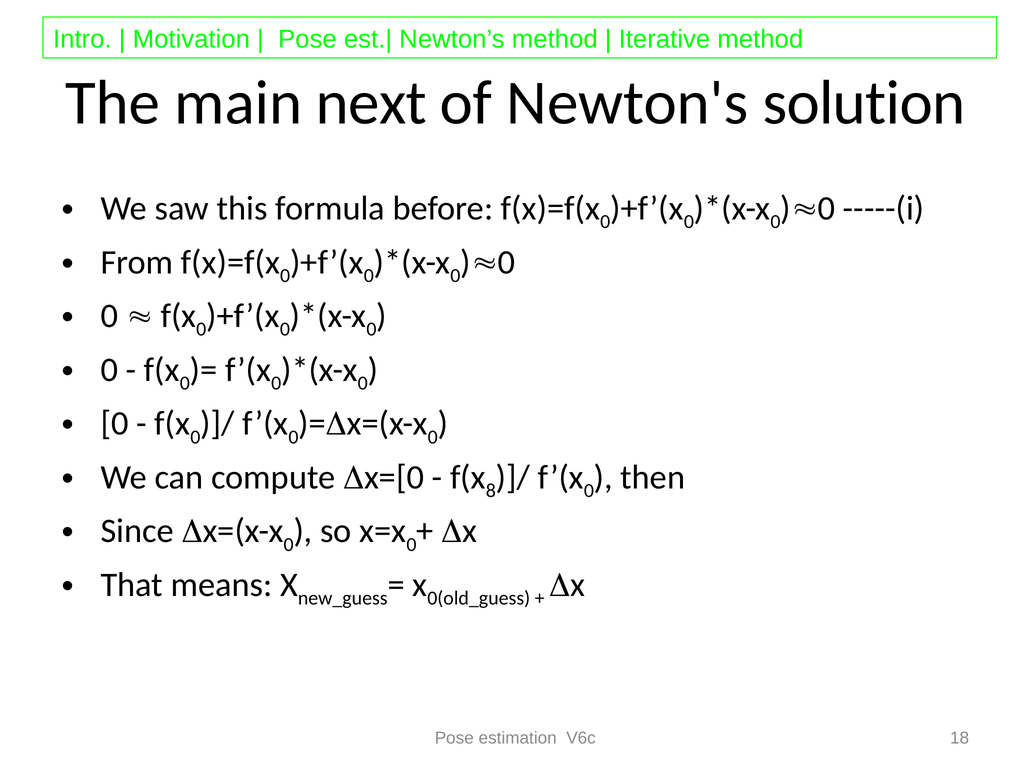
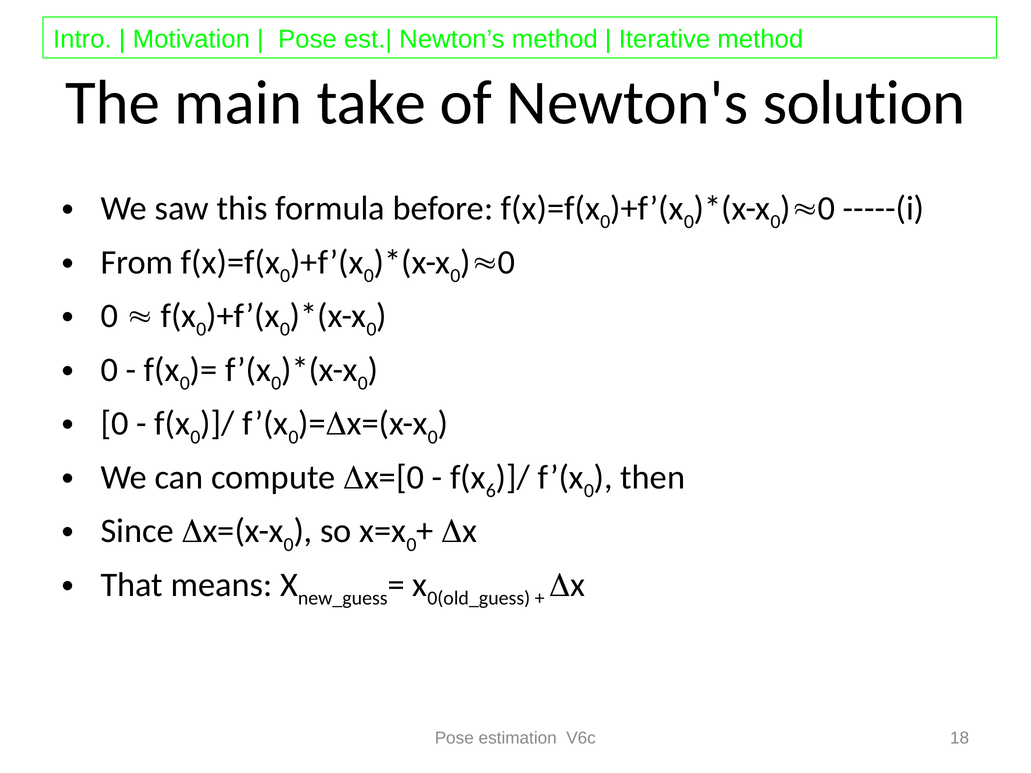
next: next -> take (371, 103)
8: 8 -> 6 (491, 491)
